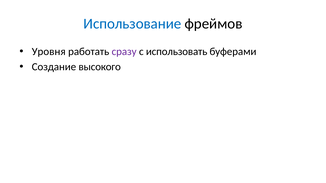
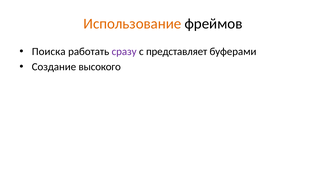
Использование colour: blue -> orange (132, 24)
Уровня: Уровня -> Поиска (49, 52)
использовать: использовать -> представляет (177, 52)
